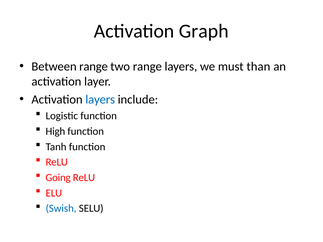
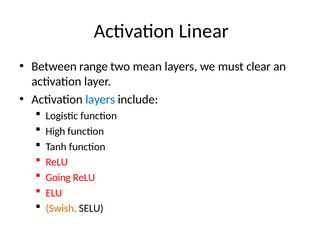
Graph: Graph -> Linear (204, 31)
two range: range -> mean (147, 67)
than: than -> clear (259, 67)
Swish colour: blue -> orange (61, 209)
